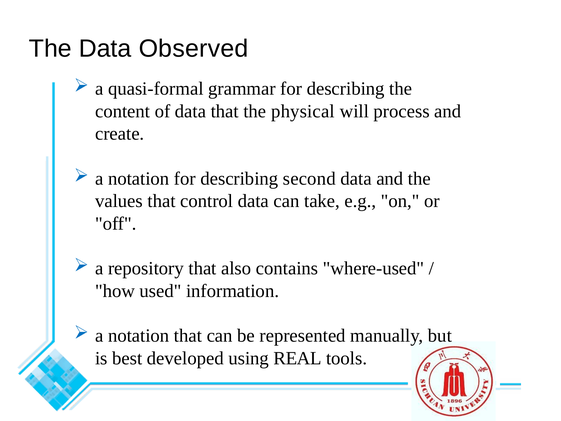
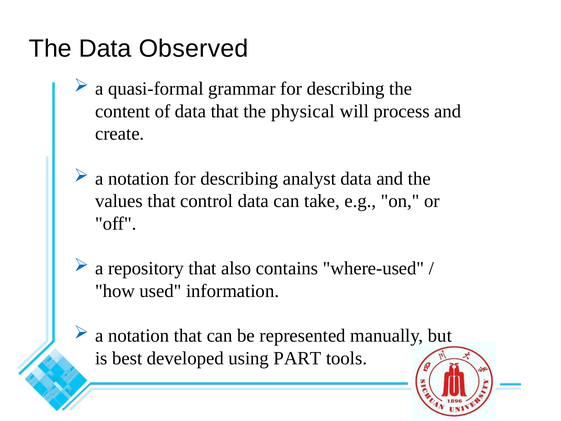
second: second -> analyst (309, 179)
REAL: REAL -> PART (298, 358)
